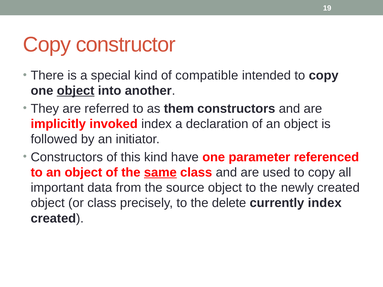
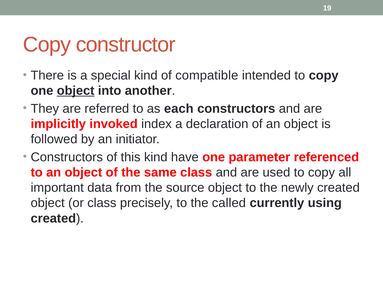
them: them -> each (179, 109)
same underline: present -> none (160, 173)
delete: delete -> called (229, 203)
currently index: index -> using (325, 203)
